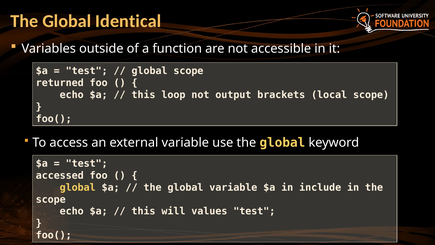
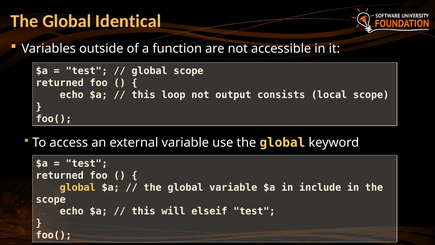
brackets: brackets -> consists (281, 95)
accessed: accessed -> returned (60, 175)
values: values -> elseif (209, 211)
